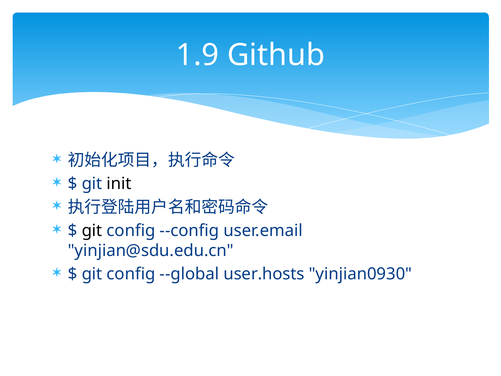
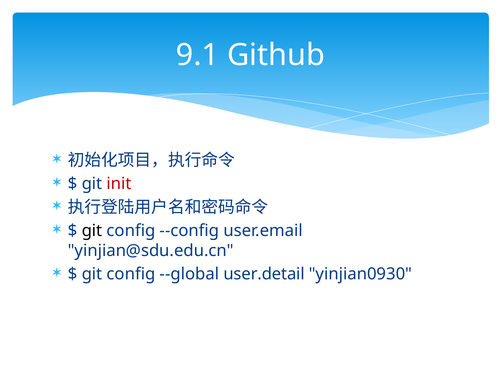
1.9: 1.9 -> 9.1 (197, 55)
init colour: black -> red (119, 184)
user.hosts: user.hosts -> user.detail (264, 274)
